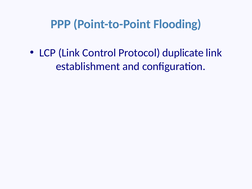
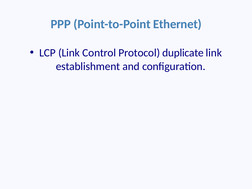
Flooding: Flooding -> Ethernet (177, 24)
